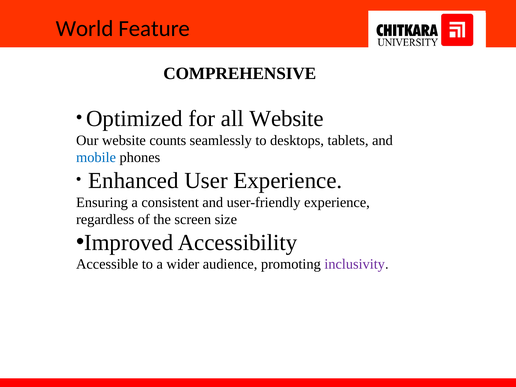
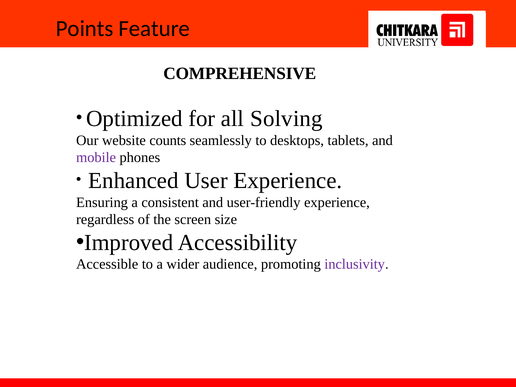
World: World -> Points (85, 29)
all Website: Website -> Solving (286, 119)
mobile colour: blue -> purple (96, 158)
